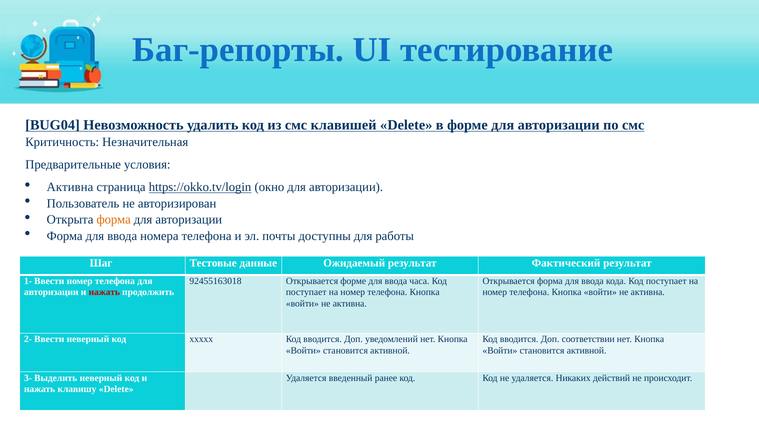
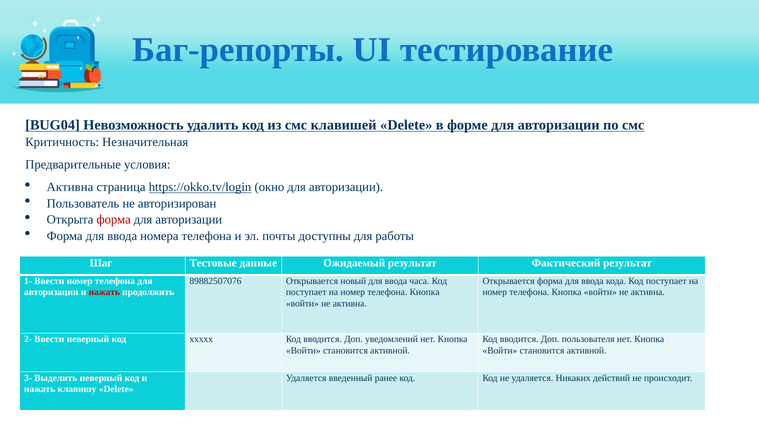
форма colour: orange -> red (114, 220)
92455163018: 92455163018 -> 89882507076 (215, 281)
Открывается форме: форме -> новый (353, 281)
соответствии: соответствии -> пользователя (588, 339)
